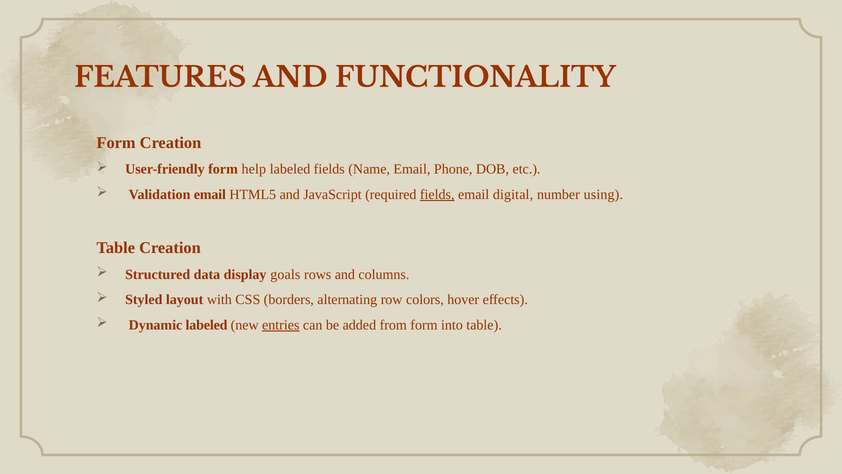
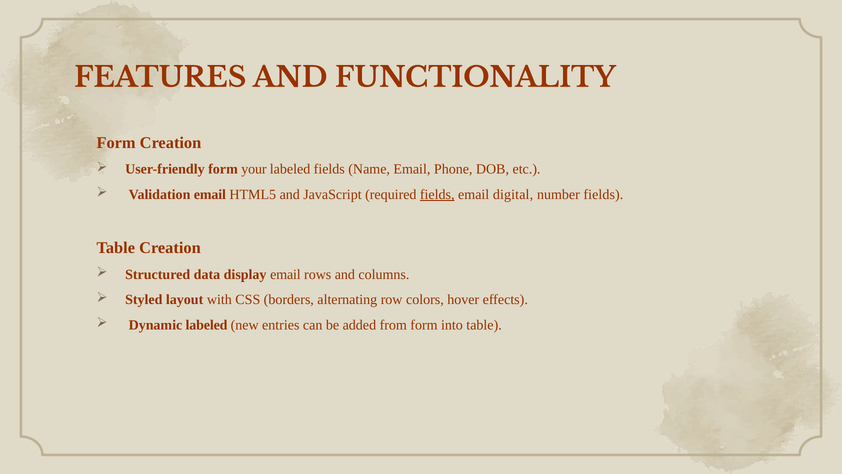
help: help -> your (254, 169)
number using: using -> fields (603, 194)
display goals: goals -> email (285, 274)
entries underline: present -> none (281, 325)
